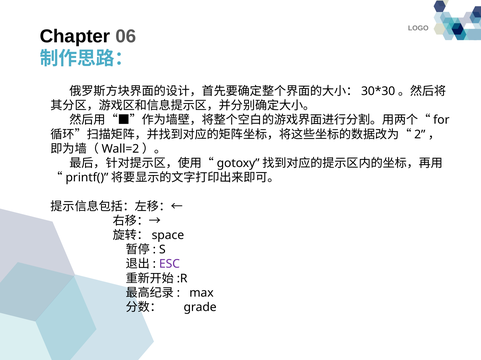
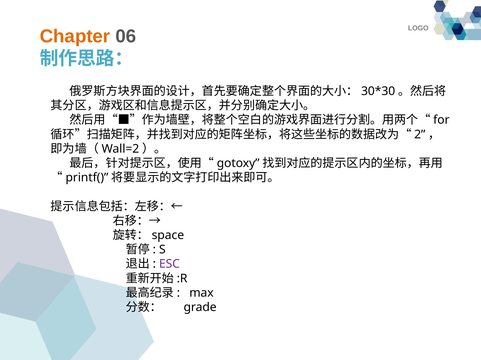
Chapter colour: black -> orange (75, 36)
